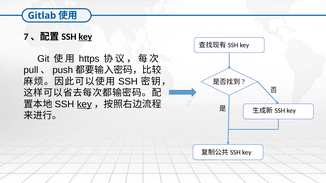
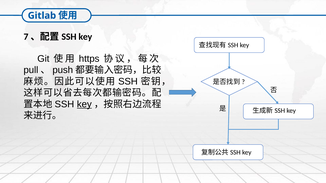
key underline: present -> none (85, 37)
